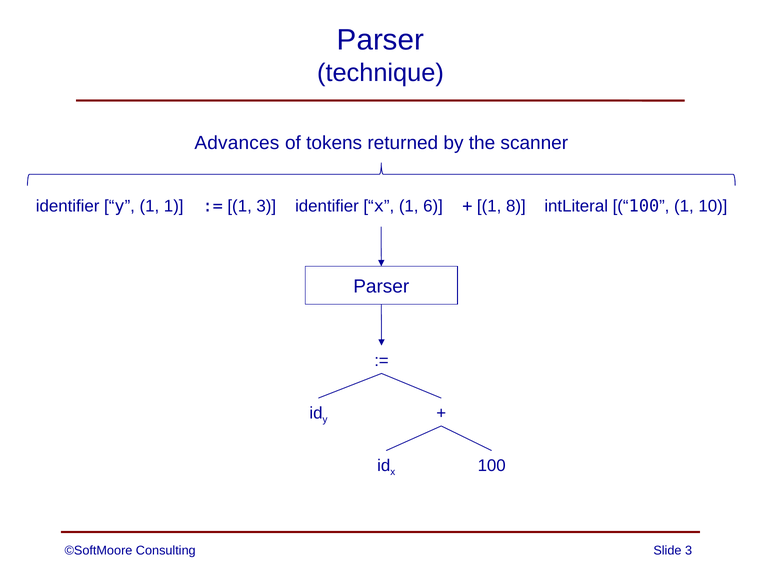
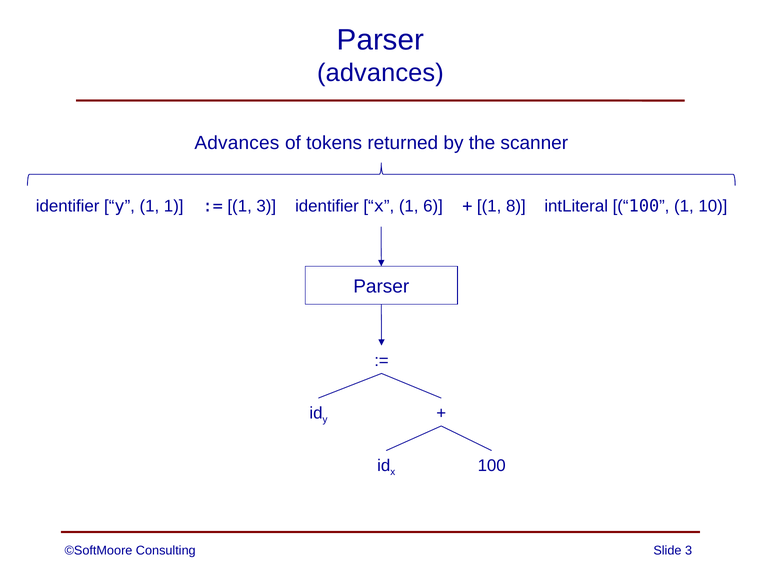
technique: technique -> advances (380, 73)
